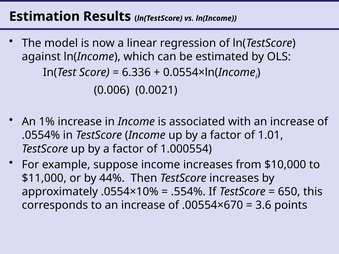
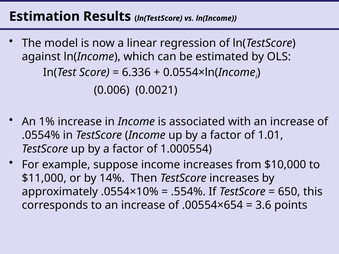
44%: 44% -> 14% (112, 178)
.00554×670: .00554×670 -> .00554×654 (212, 205)
